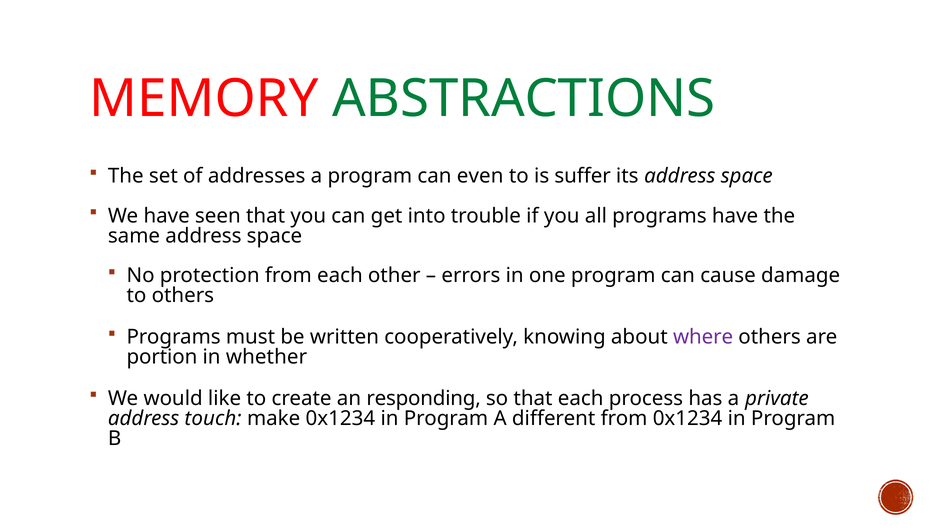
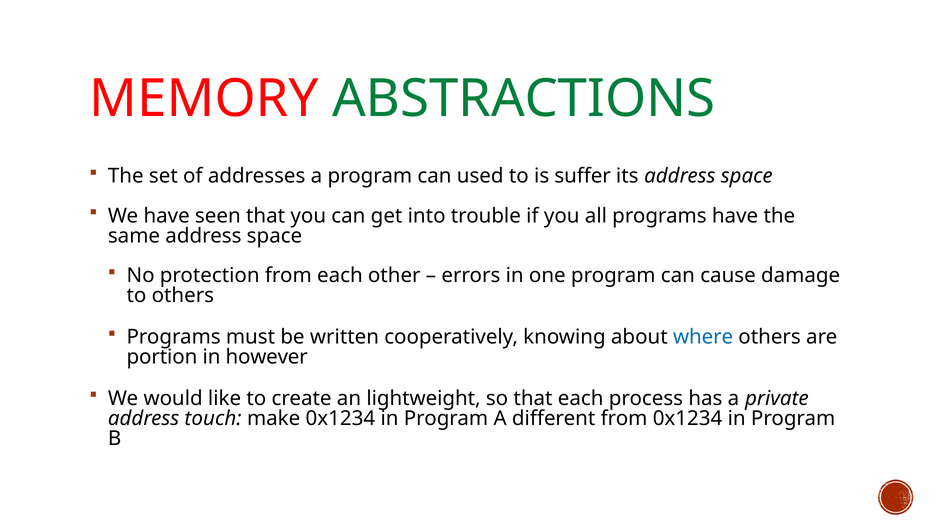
even: even -> used (480, 176)
where colour: purple -> blue (703, 337)
whether: whether -> however (267, 357)
responding: responding -> lightweight (424, 399)
